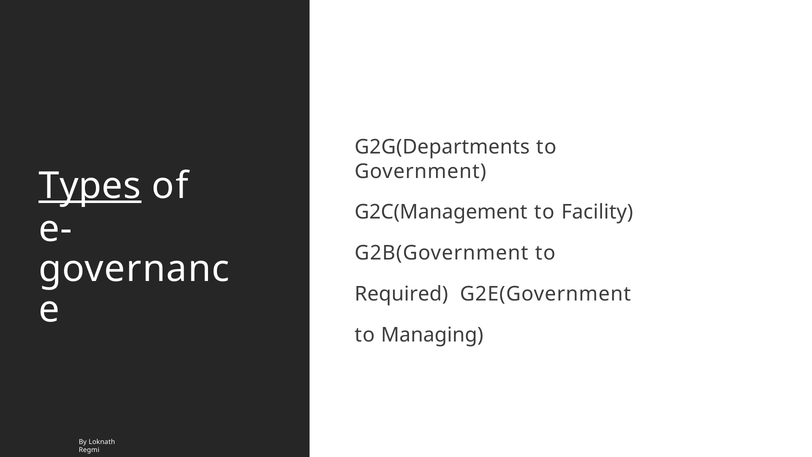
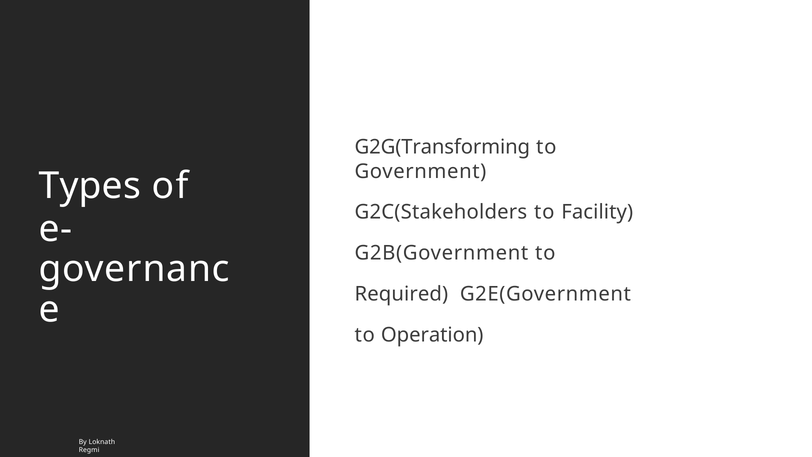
G2G(Departments: G2G(Departments -> G2G(Transforming (442, 147)
Types underline: present -> none (90, 186)
G2C(Management: G2C(Management -> G2C(Stakeholders (441, 212)
Managing: Managing -> Operation (432, 335)
